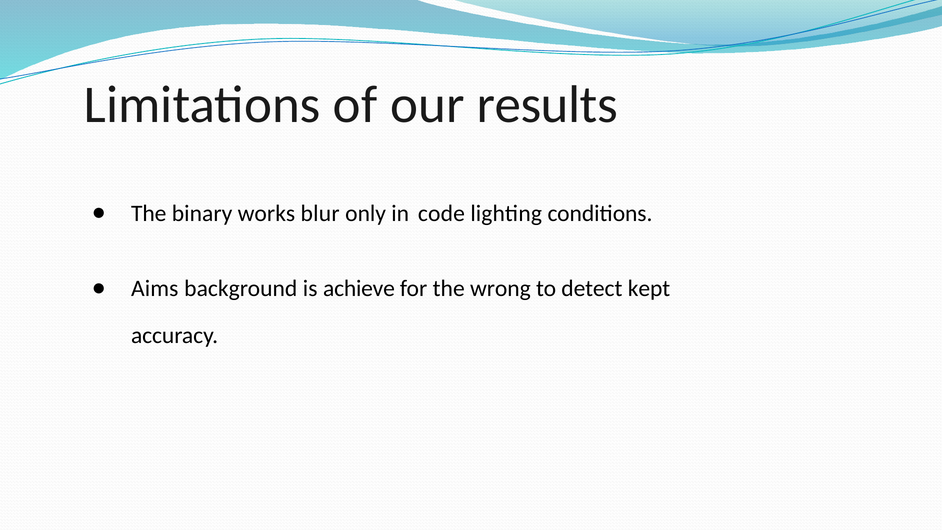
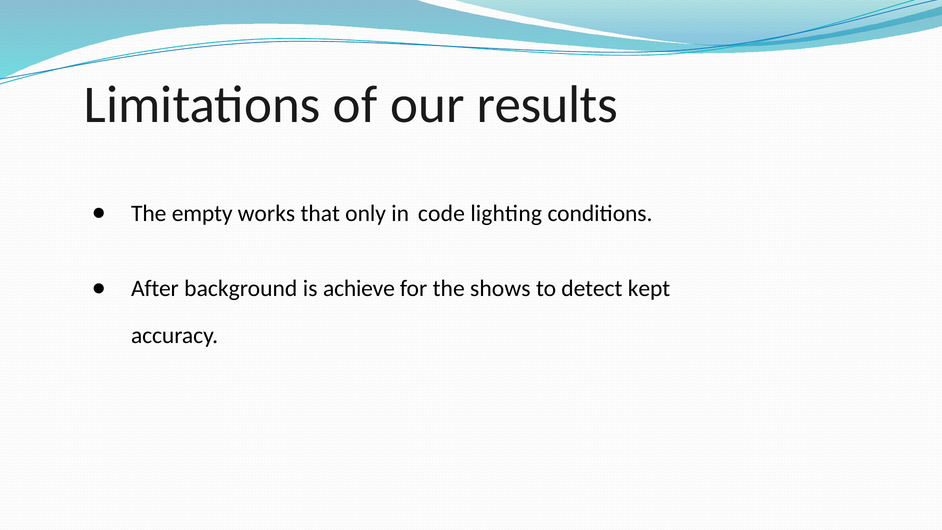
binary: binary -> empty (202, 213)
blur: blur -> that (320, 213)
Aims: Aims -> After (155, 289)
wrong: wrong -> shows (500, 289)
